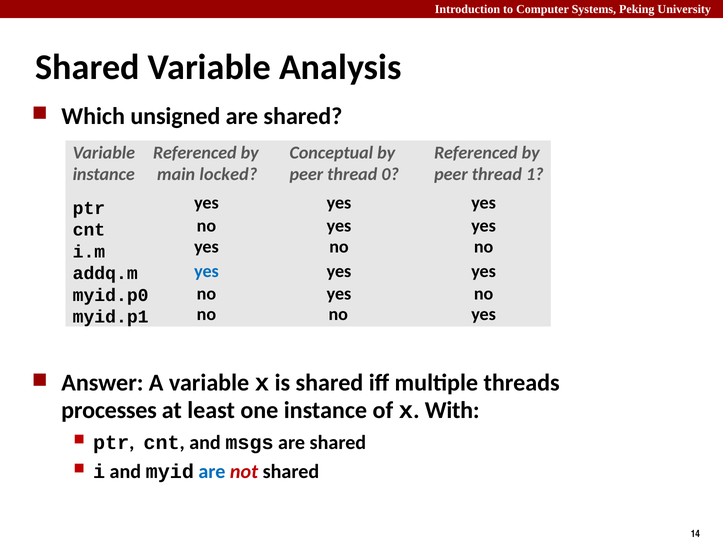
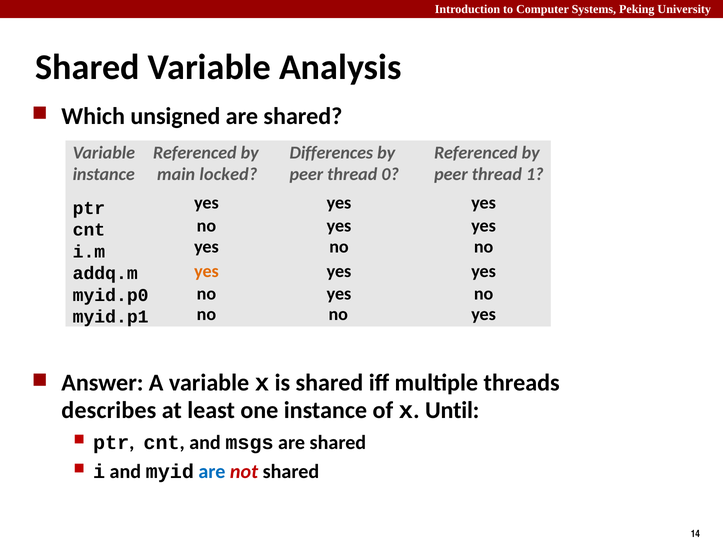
Conceptual: Conceptual -> Differences (331, 153)
yes colour: blue -> orange (206, 271)
processes: processes -> describes (109, 410)
With: With -> Until (452, 410)
